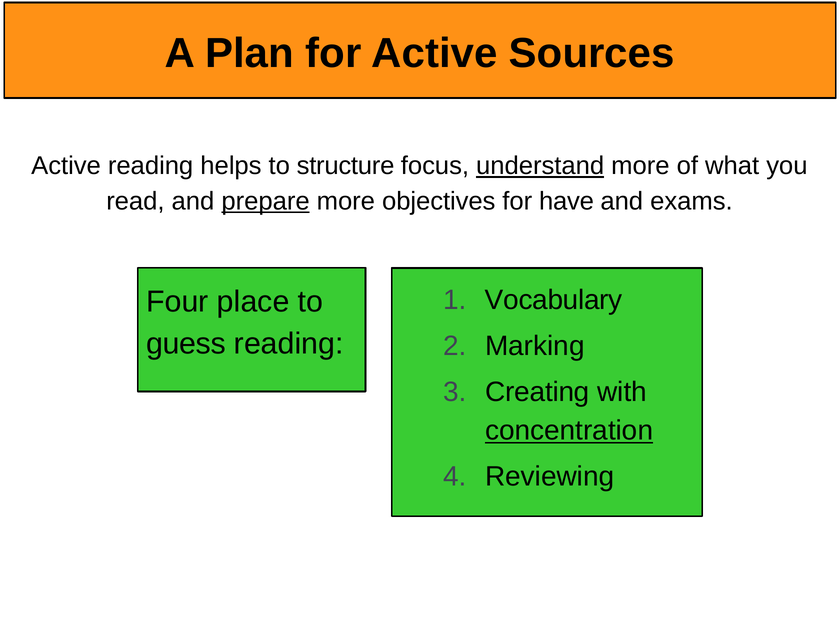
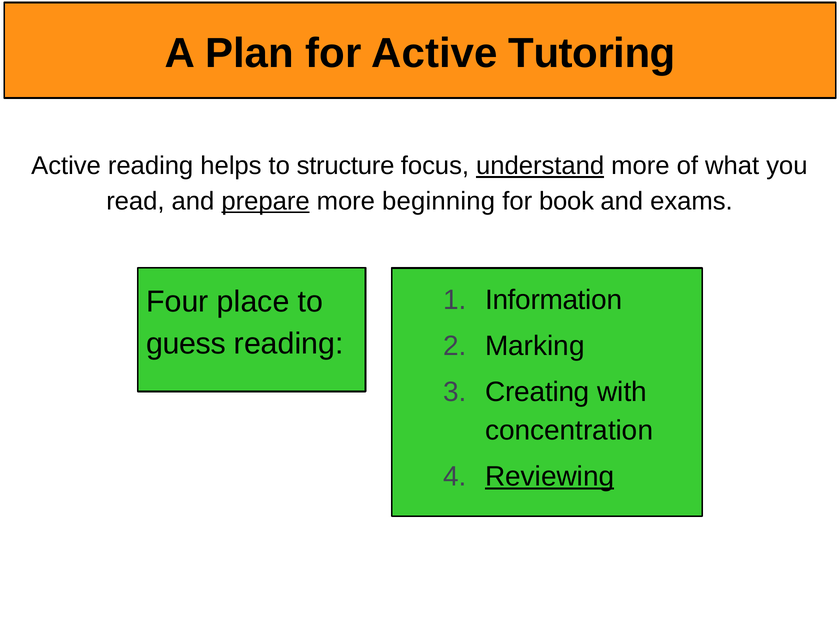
Sources: Sources -> Tutoring (592, 53)
objectives: objectives -> beginning (439, 201)
have: have -> book (567, 201)
Vocabulary: Vocabulary -> Information (554, 300)
concentration underline: present -> none (569, 431)
Reviewing underline: none -> present (550, 476)
